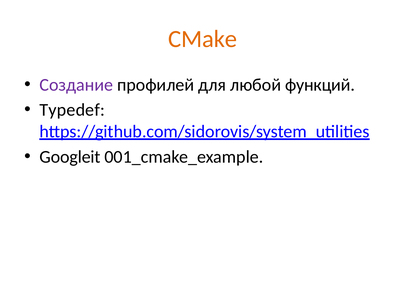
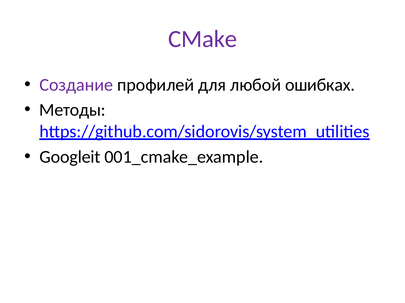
CMake colour: orange -> purple (203, 39)
функций: функций -> ошибках (320, 85)
Typedef: Typedef -> Методы (72, 110)
